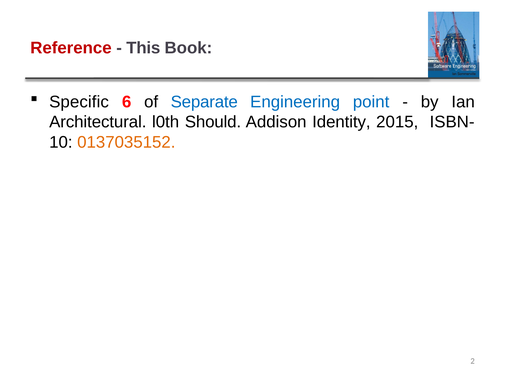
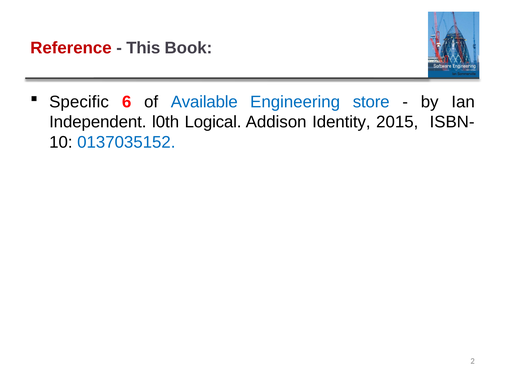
Separate: Separate -> Available (204, 102)
point: point -> store (371, 102)
Architectural: Architectural -> Independent (98, 122)
Should: Should -> Logical (213, 122)
0137035152 colour: orange -> blue (126, 143)
